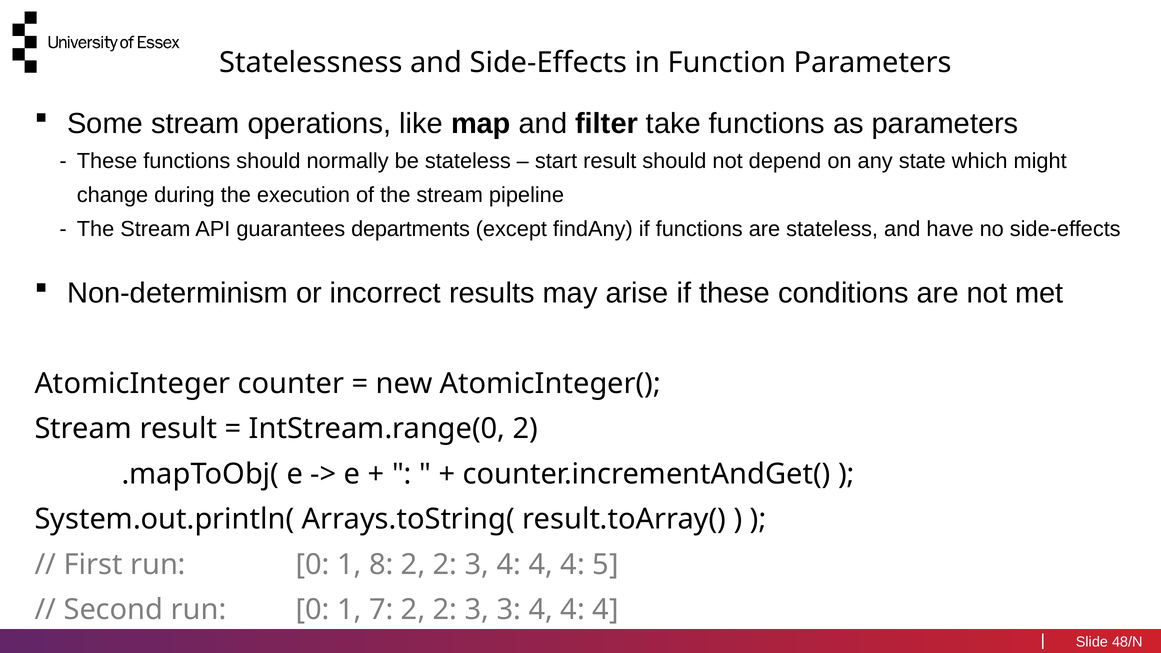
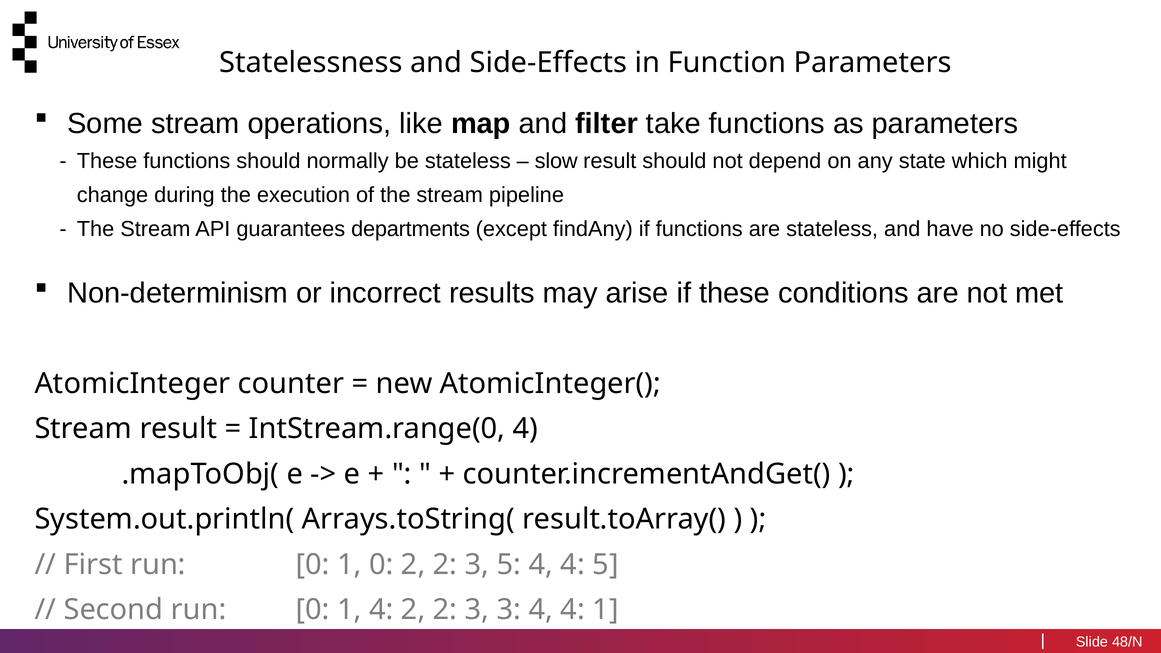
start: start -> slow (556, 161)
IntStream.range(0 2: 2 -> 4 (525, 429)
1 8: 8 -> 0 (381, 565)
2 3 4: 4 -> 5 (509, 565)
1 7: 7 -> 4 (381, 610)
4: 4 -> 1 (606, 610)
